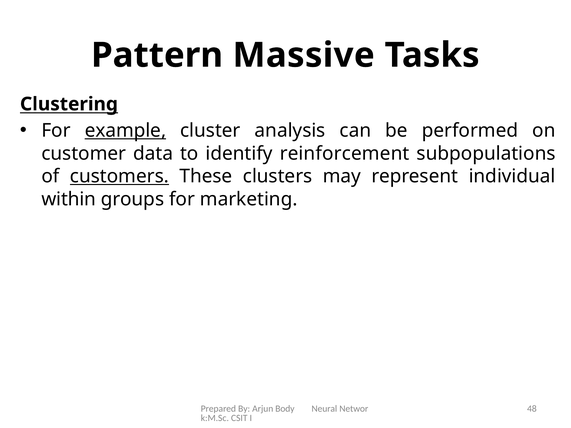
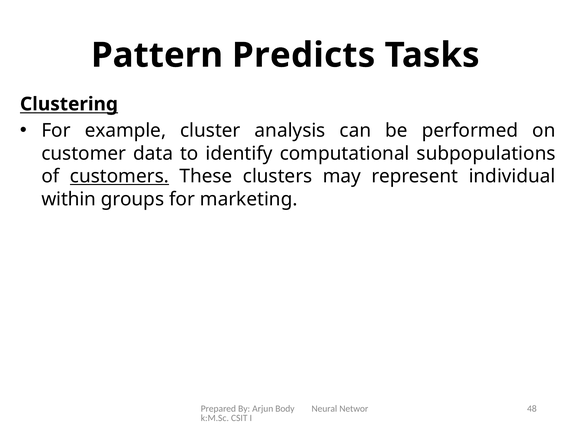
Massive: Massive -> Predicts (304, 55)
example underline: present -> none (125, 131)
reinforcement: reinforcement -> computational (345, 154)
